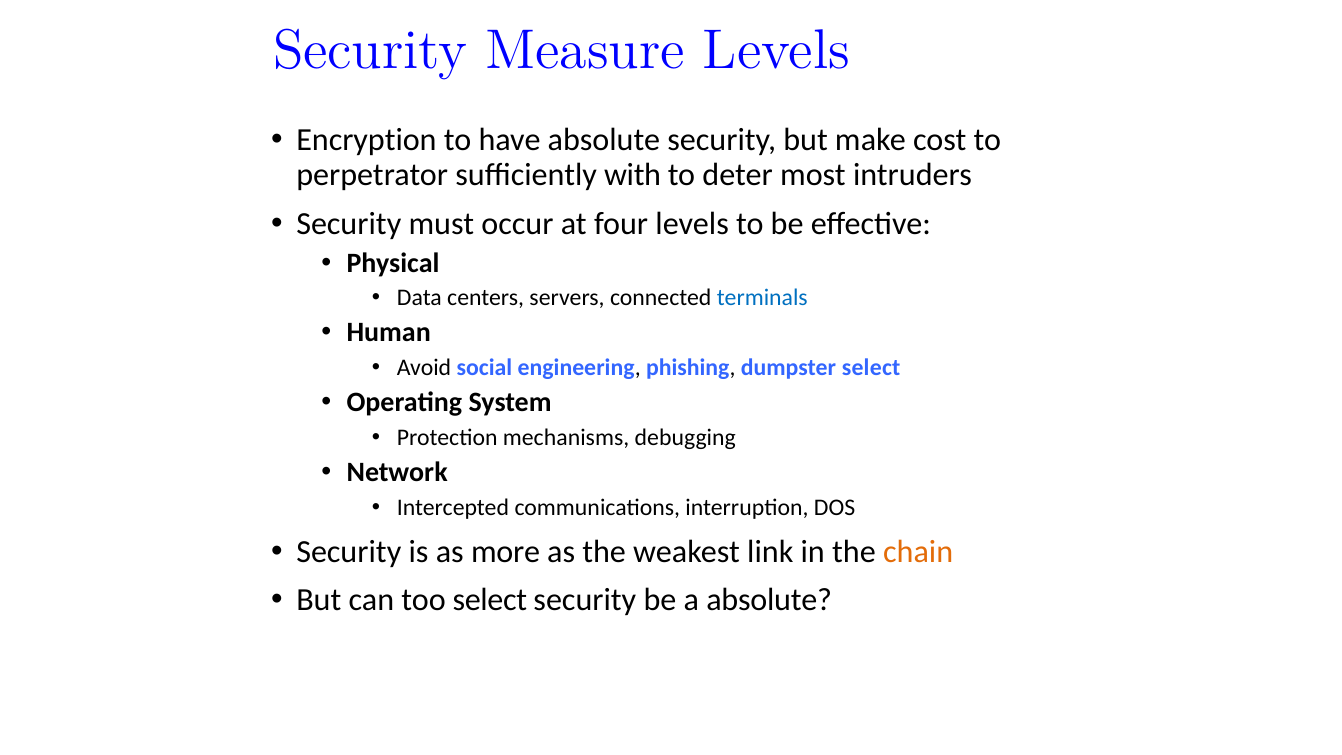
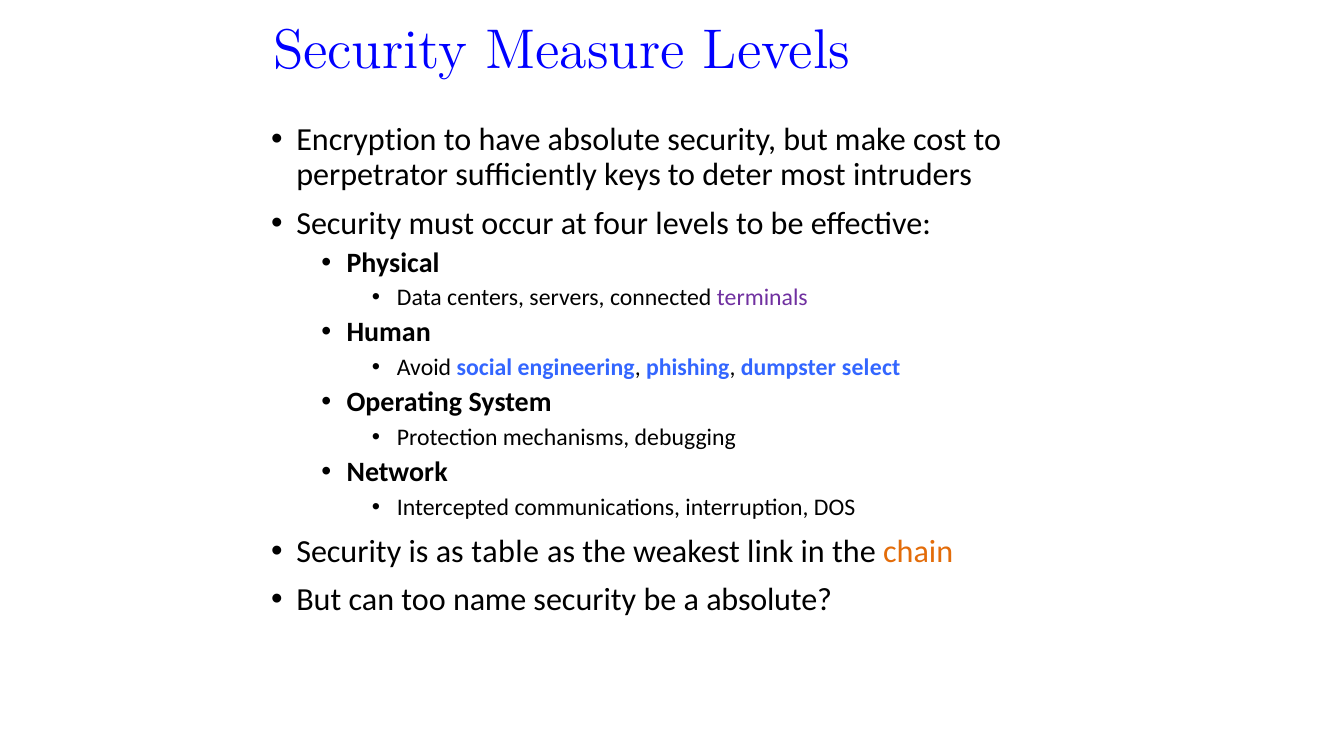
with: with -> keys (633, 175)
terminals colour: blue -> purple (762, 298)
more: more -> table (505, 551)
too select: select -> name (490, 600)
